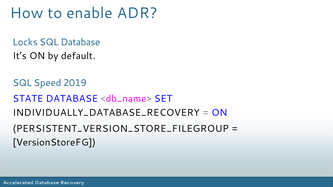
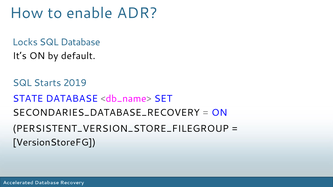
Speed: Speed -> Starts (47, 83)
INDIVIDUALLY_DATABASE_RECOVERY: INDIVIDUALLY_DATABASE_RECOVERY -> SECONDARIES_DATABASE_RECOVERY (106, 113)
